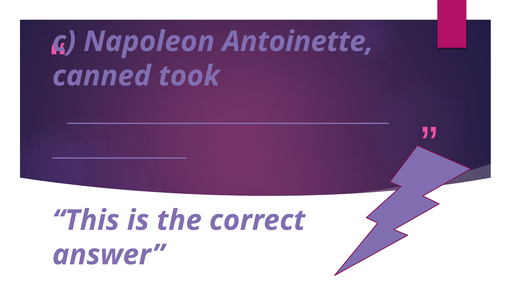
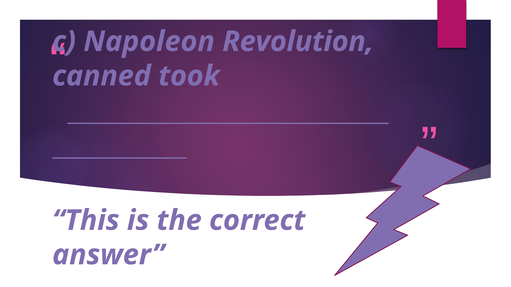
Antoinette: Antoinette -> Revolution (298, 42)
